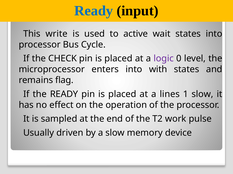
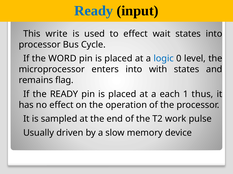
to active: active -> effect (136, 34)
CHECK: CHECK -> WORD (62, 59)
logic colour: purple -> blue (164, 59)
lines: lines -> each (170, 94)
1 slow: slow -> thus (202, 94)
